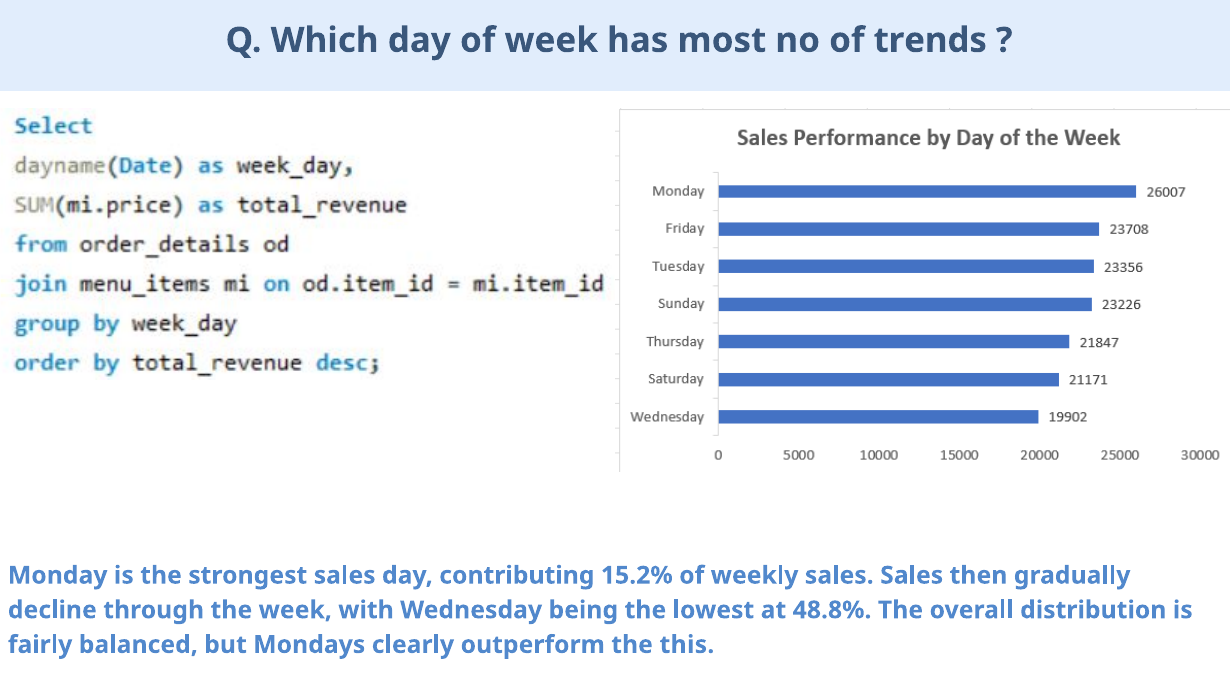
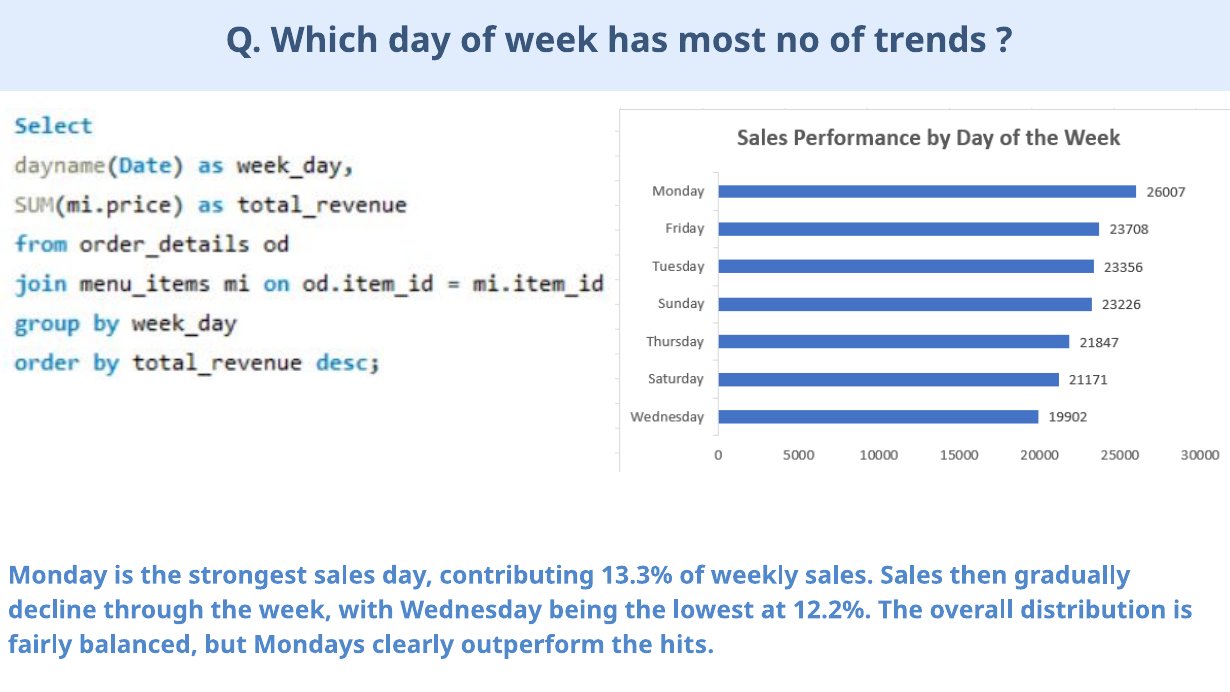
15.2%: 15.2% -> 13.3% (637, 575)
48.8%: 48.8% -> 12.2% (832, 610)
this: this -> hits (687, 645)
